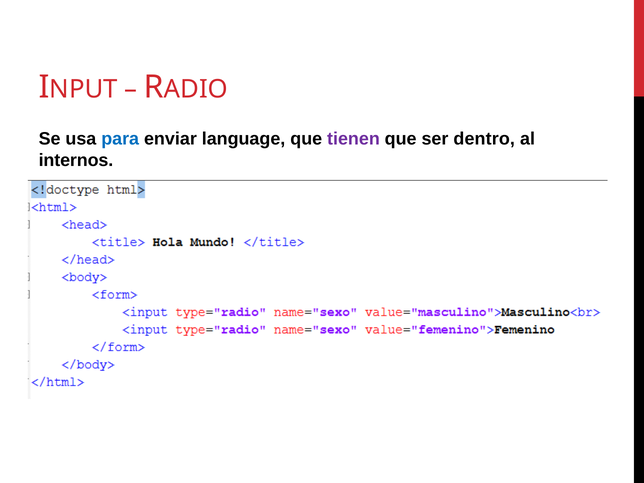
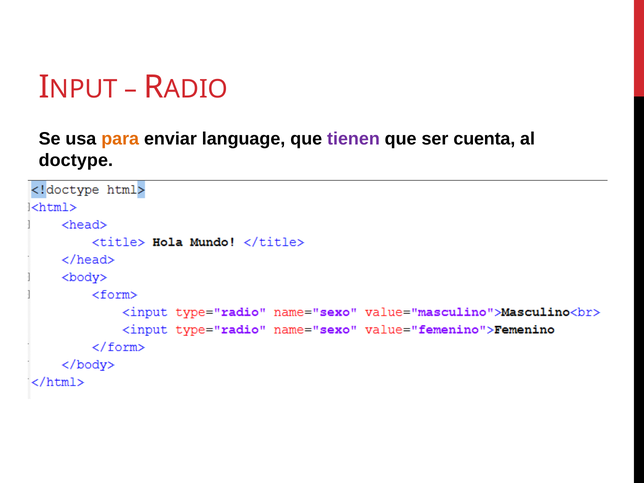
para colour: blue -> orange (120, 139)
dentro: dentro -> cuenta (484, 139)
internos: internos -> doctype (76, 160)
